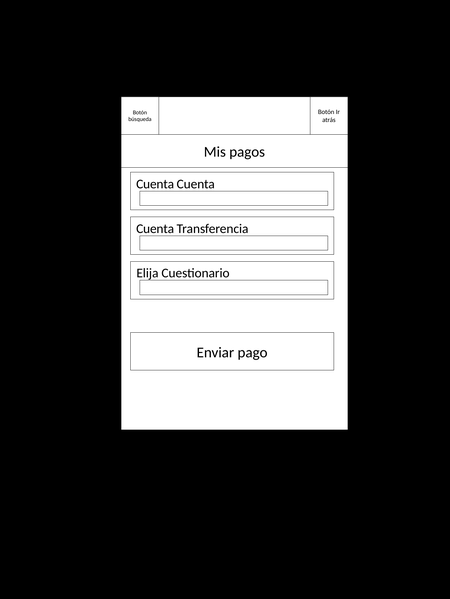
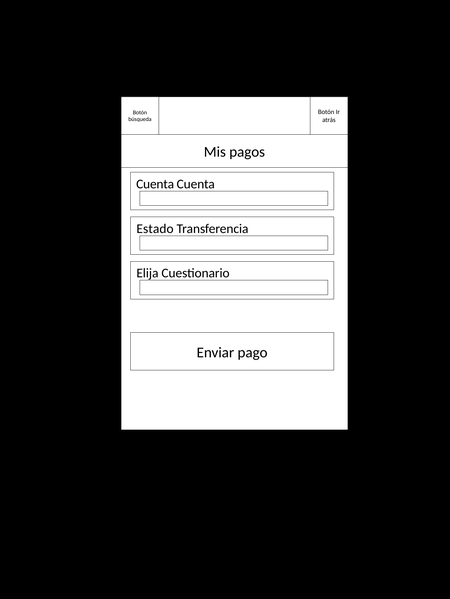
Cuenta: Cuenta -> Estado (155, 229)
